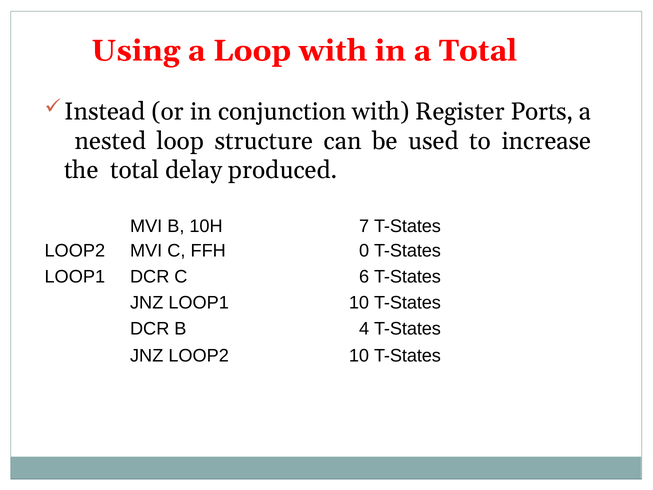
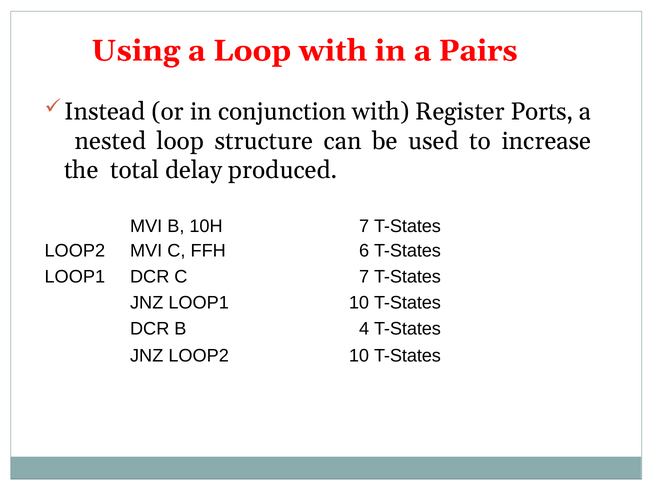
a Total: Total -> Pairs (478, 51)
0: 0 -> 6 (364, 250)
C 6: 6 -> 7 (364, 277)
